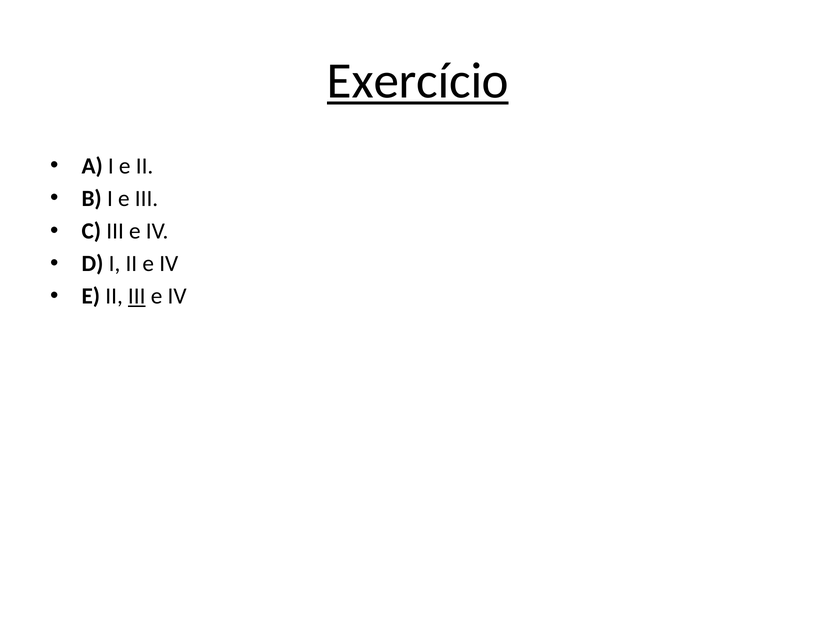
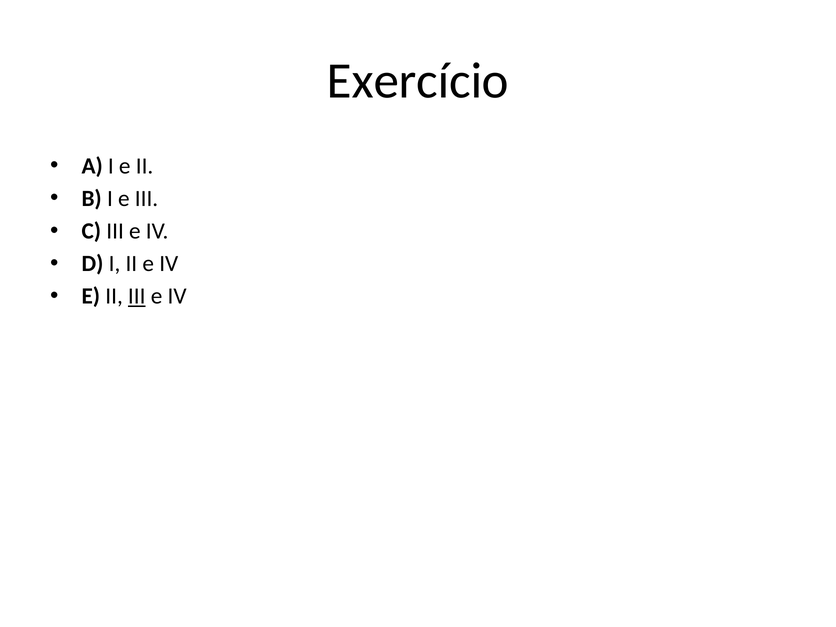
Exercício underline: present -> none (418, 81)
